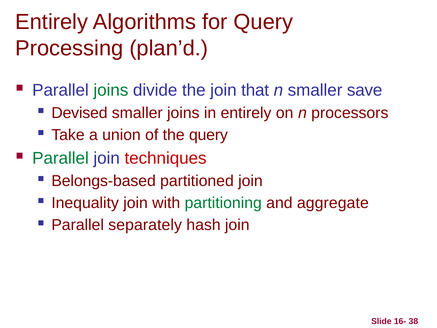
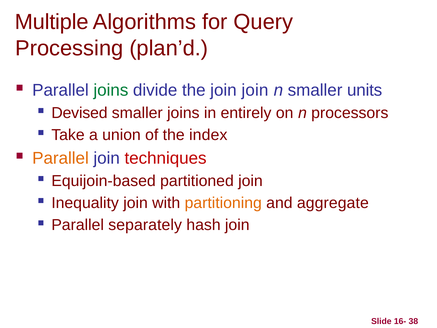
Entirely: Entirely -> Multiple (52, 22)
join that: that -> join (255, 90)
save: save -> units (365, 90)
the query: query -> index (208, 135)
Parallel colour: green -> orange (60, 158)
Belongs-based: Belongs-based -> Equijoin-based (104, 181)
partitioning colour: green -> orange (223, 203)
